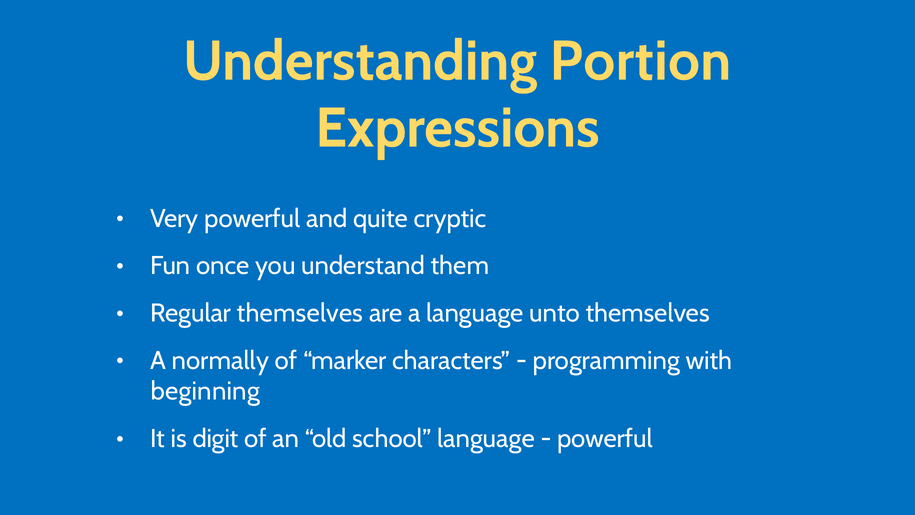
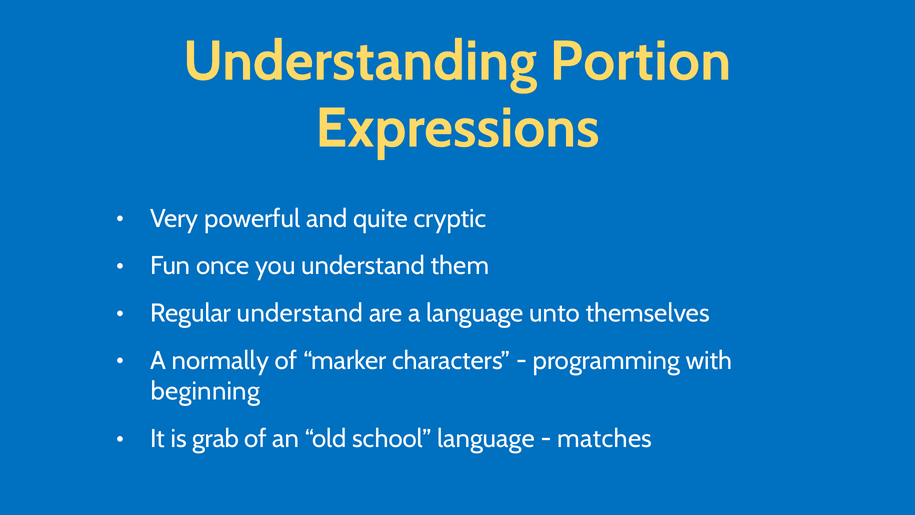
Regular themselves: themselves -> understand (300, 313)
digit: digit -> grab (216, 439)
powerful: powerful -> matches (605, 439)
